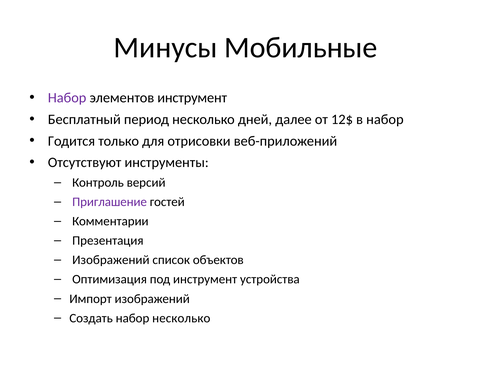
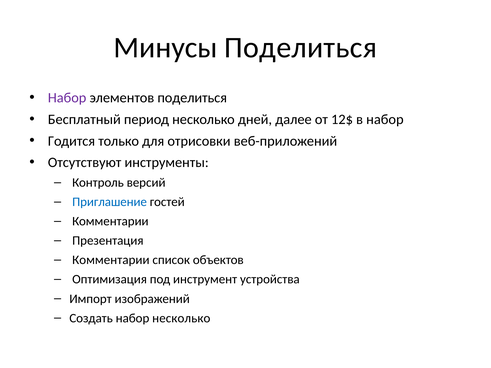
Минусы Мобильные: Мобильные -> Поделиться (301, 48)
элементов инструмент: инструмент -> поделиться (192, 98)
Приглашение colour: purple -> blue (110, 202)
Изображений: Изображений -> Комментарии (111, 260)
